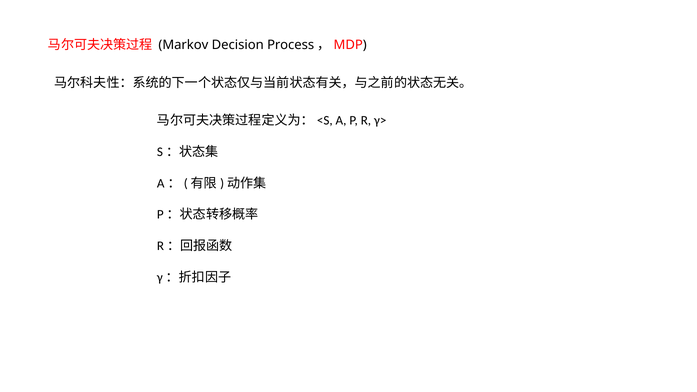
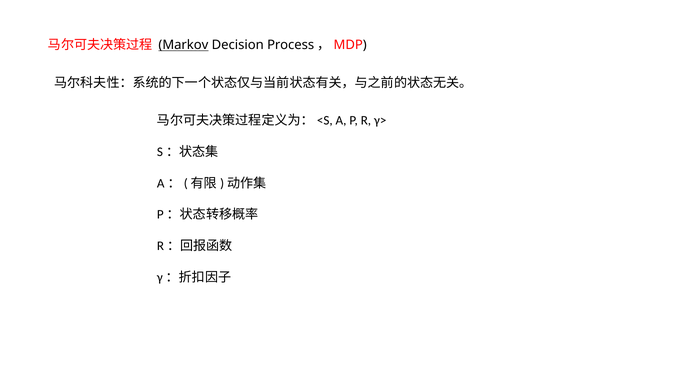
Markov underline: none -> present (183, 45)
